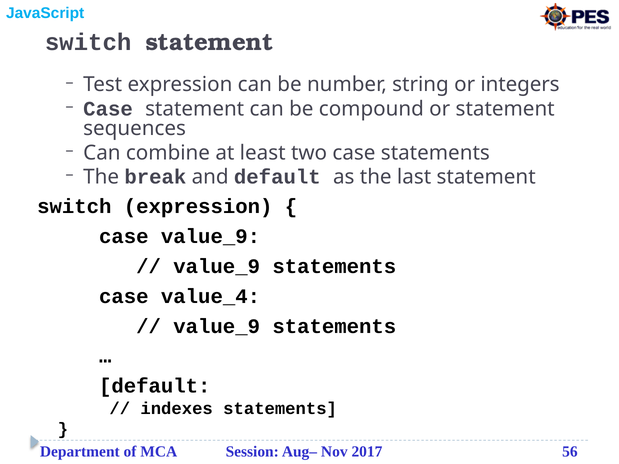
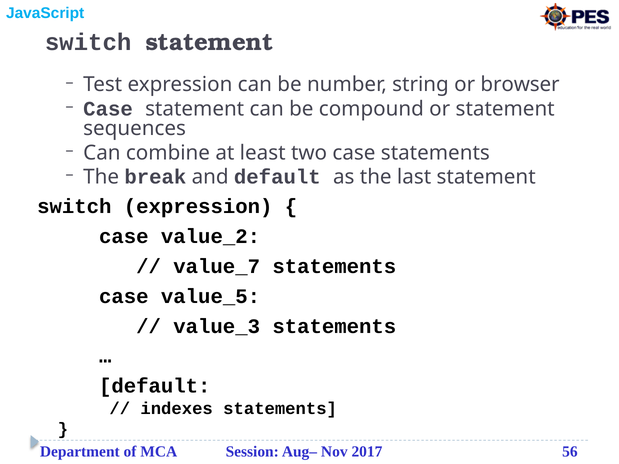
integers: integers -> browser (520, 85)
case value_9: value_9 -> value_2 (211, 237)
value_9: value_9 -> value_7 (217, 267)
value_4: value_4 -> value_5 (211, 296)
value_9: value_9 -> value_3 (217, 326)
